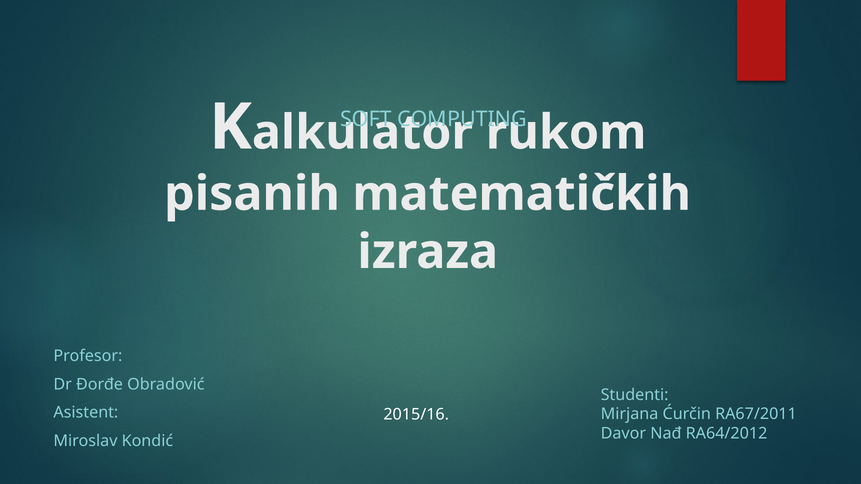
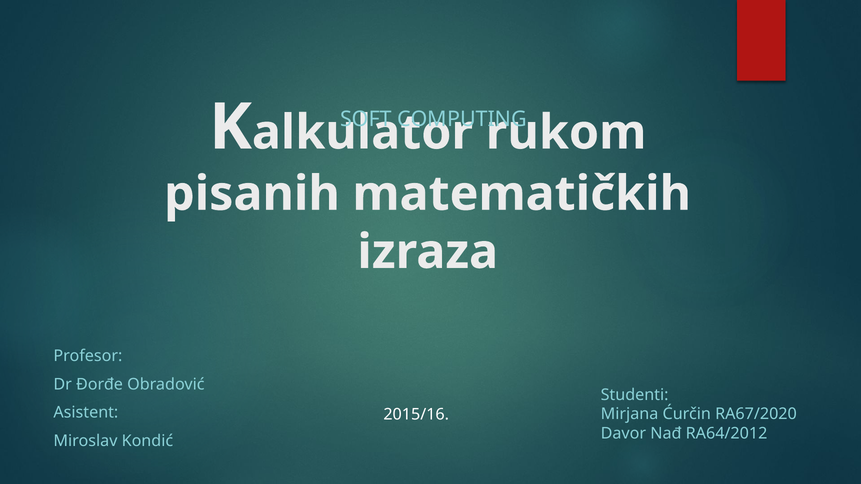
RA67/2011: RA67/2011 -> RA67/2020 (756, 414)
